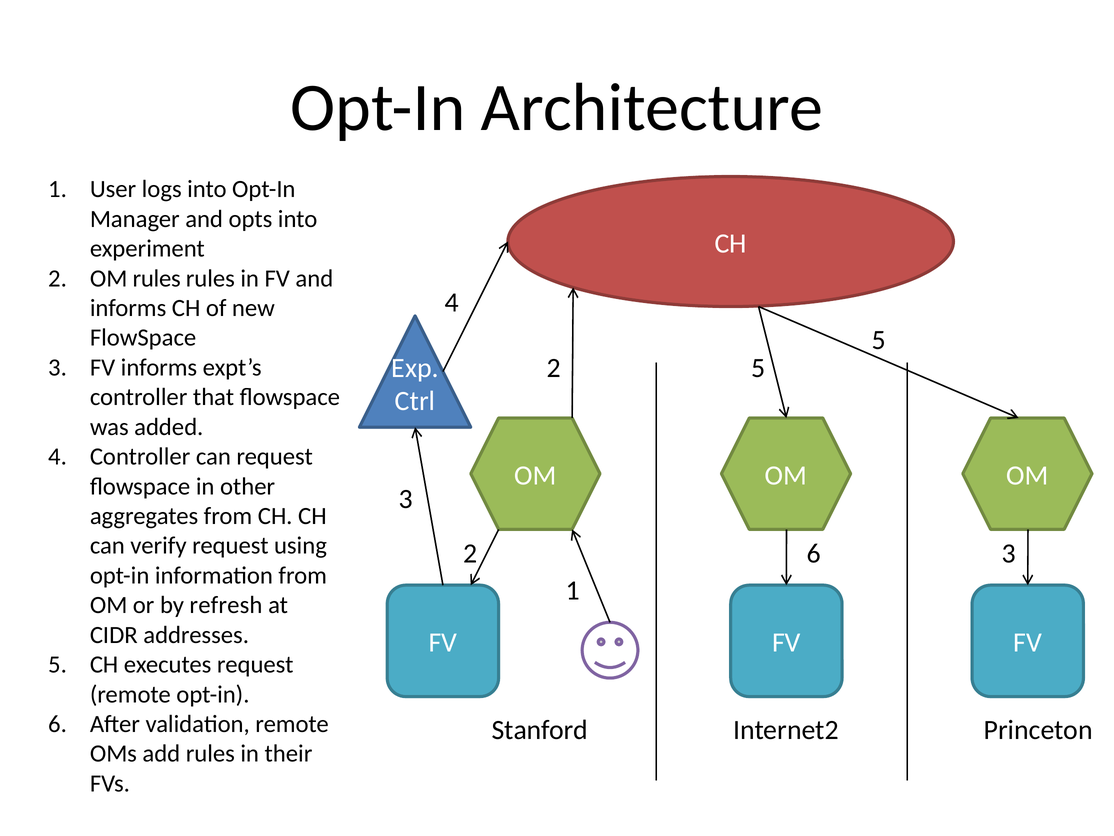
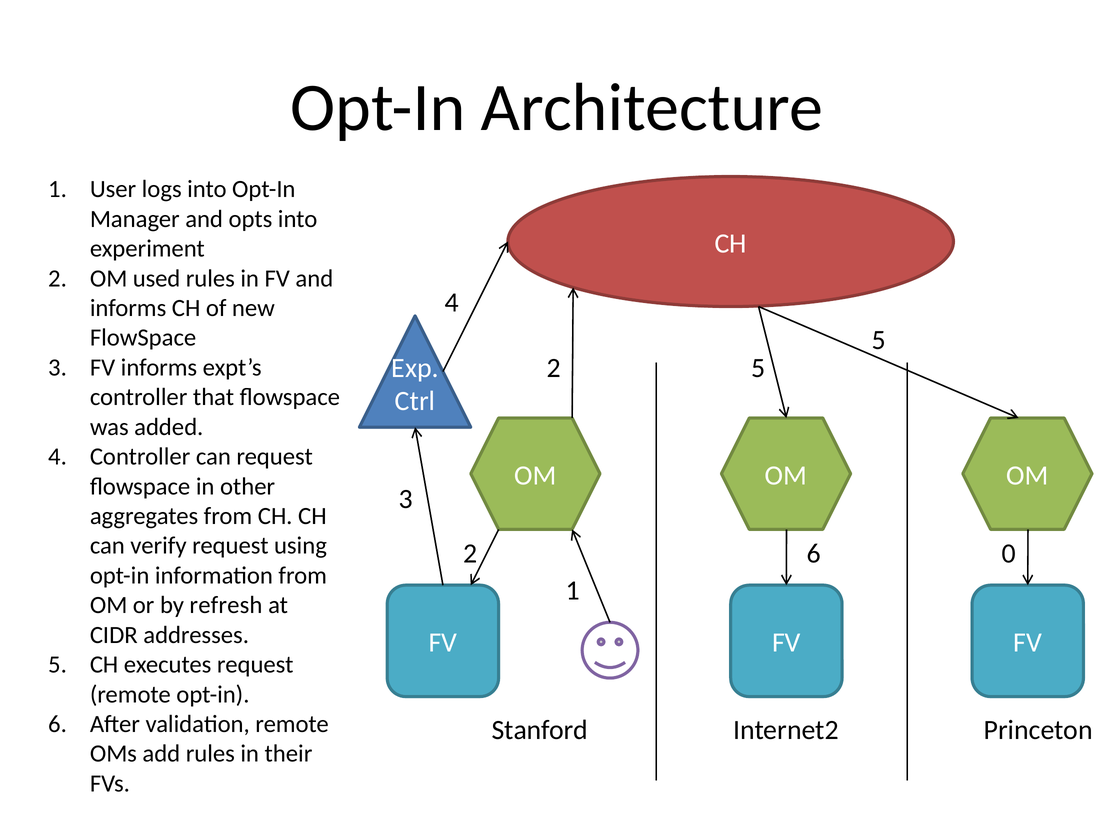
OM rules: rules -> used (157, 278)
6 3: 3 -> 0 (1009, 553)
